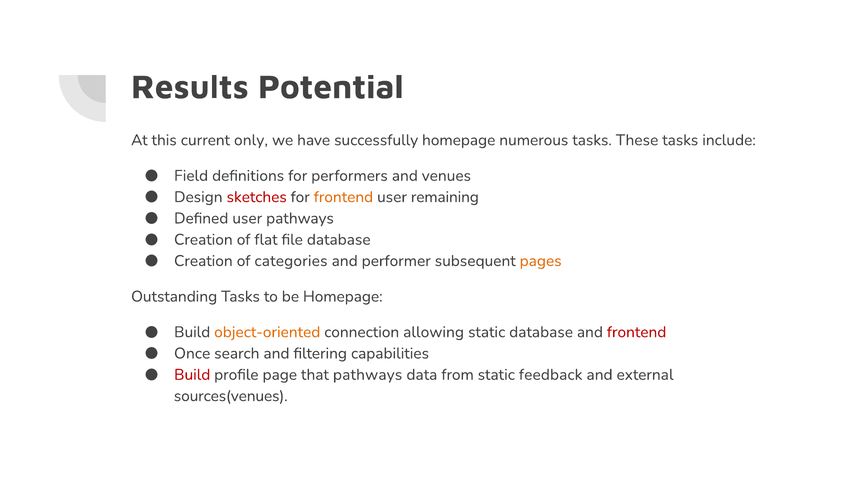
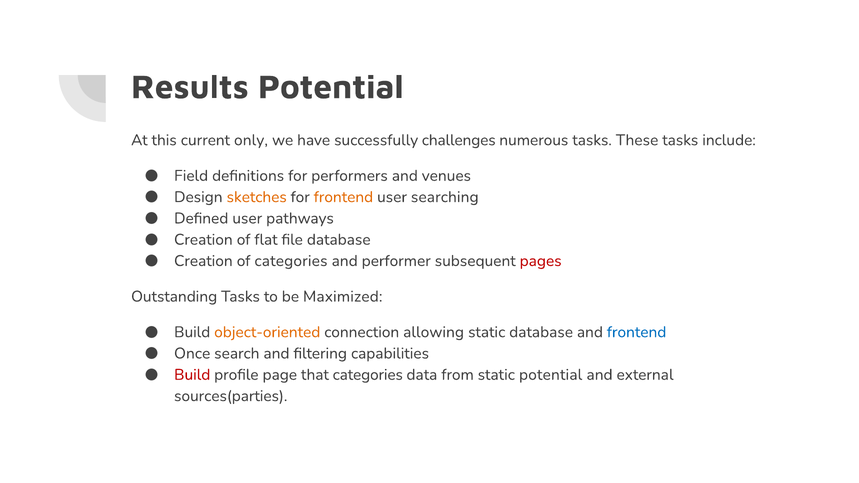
successfully homepage: homepage -> challenges (459, 140)
sketches colour: red -> orange (257, 197)
remaining: remaining -> searching (445, 197)
pages colour: orange -> red (541, 261)
be Homepage: Homepage -> Maximized (343, 297)
frontend colour: red -> blue (637, 332)
that pathways: pathways -> categories (368, 375)
static feedback: feedback -> potential (551, 375)
sources(venues: sources(venues -> sources(parties (231, 396)
